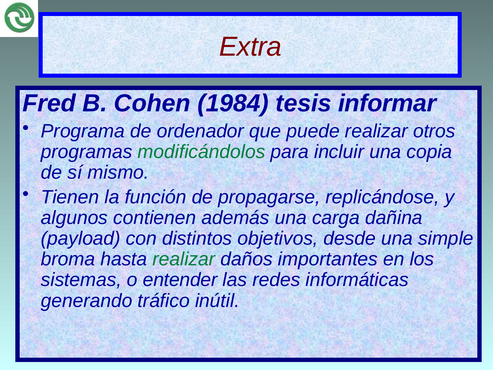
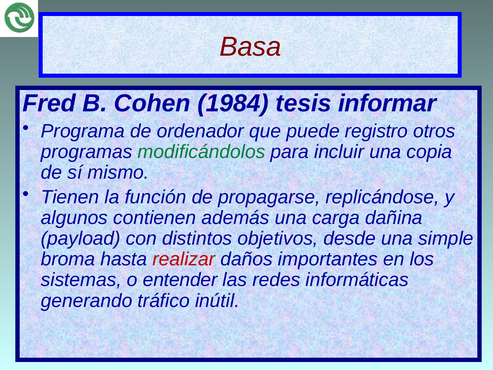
Extra: Extra -> Basa (250, 47)
puede realizar: realizar -> registro (376, 131)
realizar colour: green -> red (184, 259)
